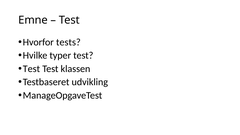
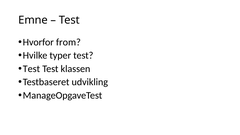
tests: tests -> from (68, 42)
